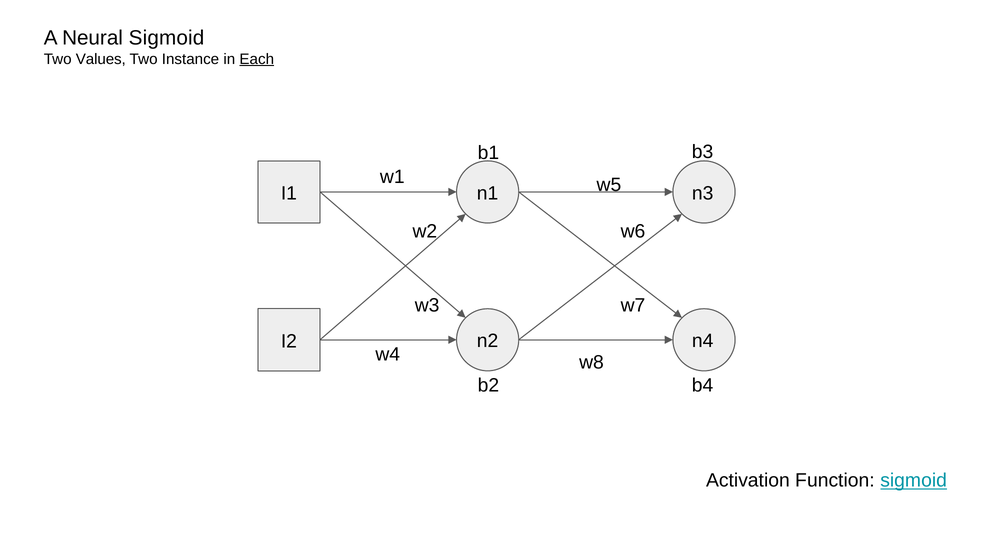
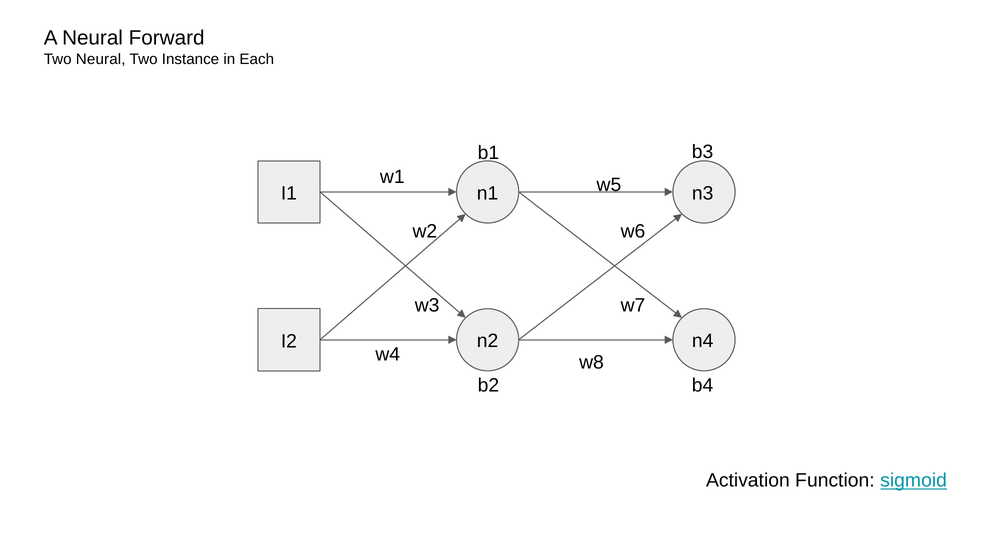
Neural Sigmoid: Sigmoid -> Forward (167, 38)
Two Values: Values -> Neural (101, 59)
Each underline: present -> none (257, 59)
